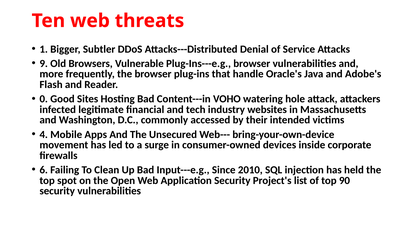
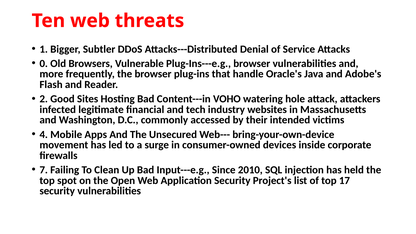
9: 9 -> 0 (44, 64)
0: 0 -> 2 (44, 99)
6: 6 -> 7 (44, 170)
90: 90 -> 17 (344, 181)
